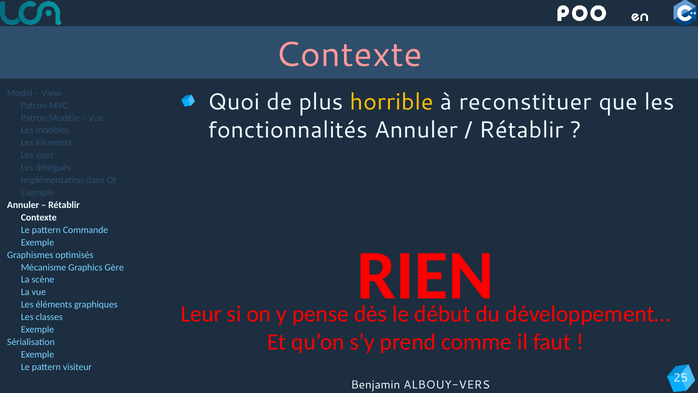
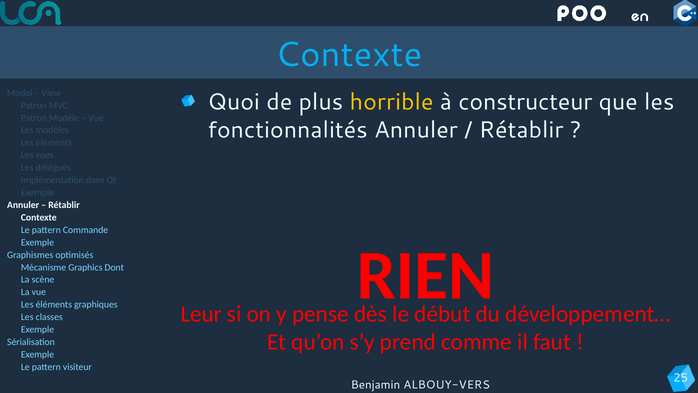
Contexte colour: pink -> light blue (349, 55)
reconstituer: reconstituer -> constructeur (525, 102)
Gère: Gère -> Dont (114, 267)
